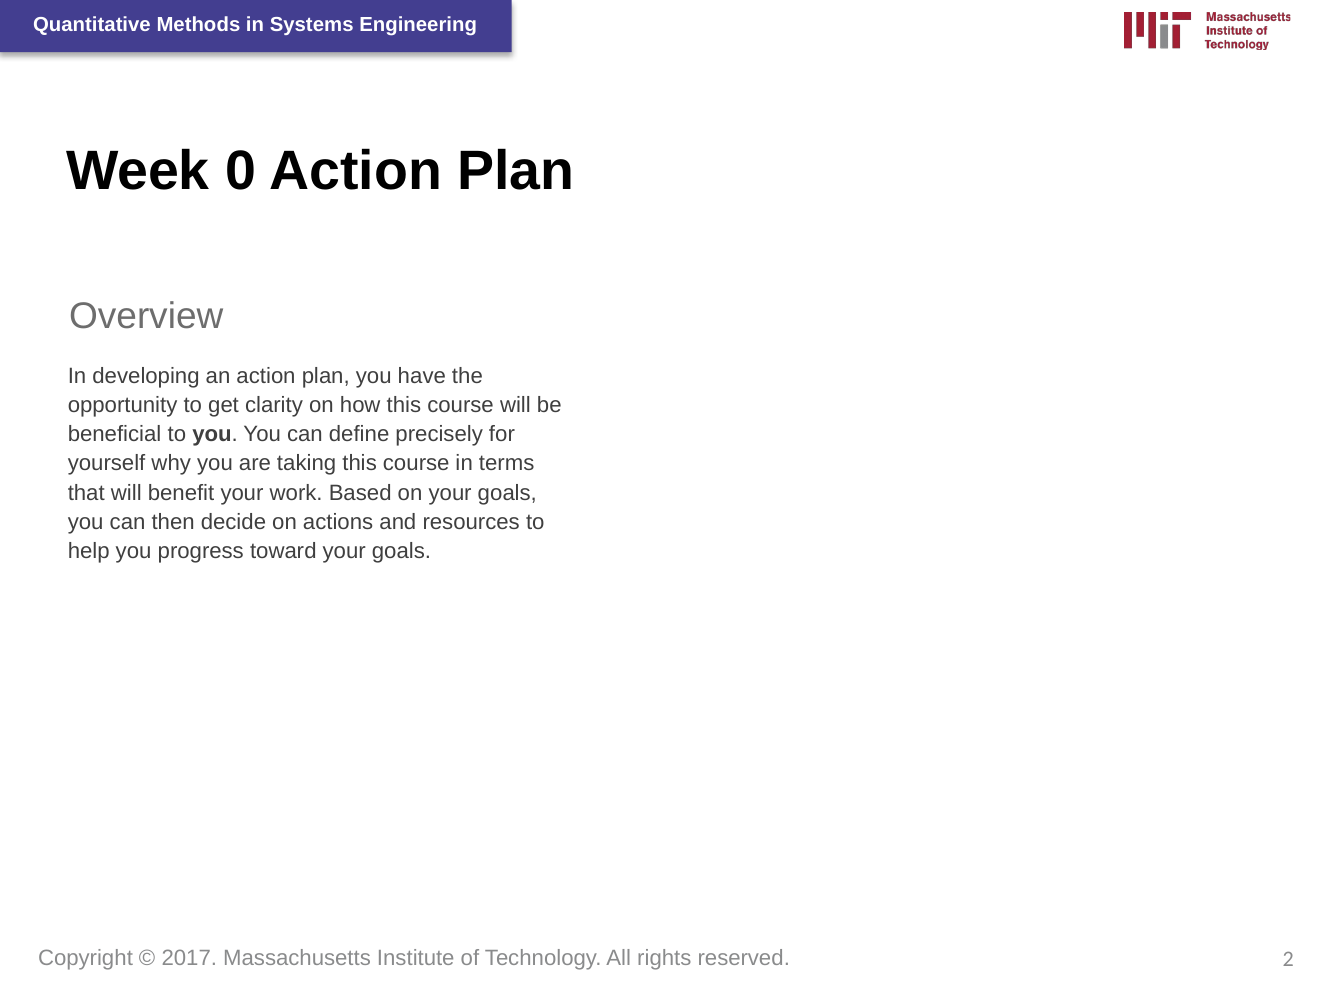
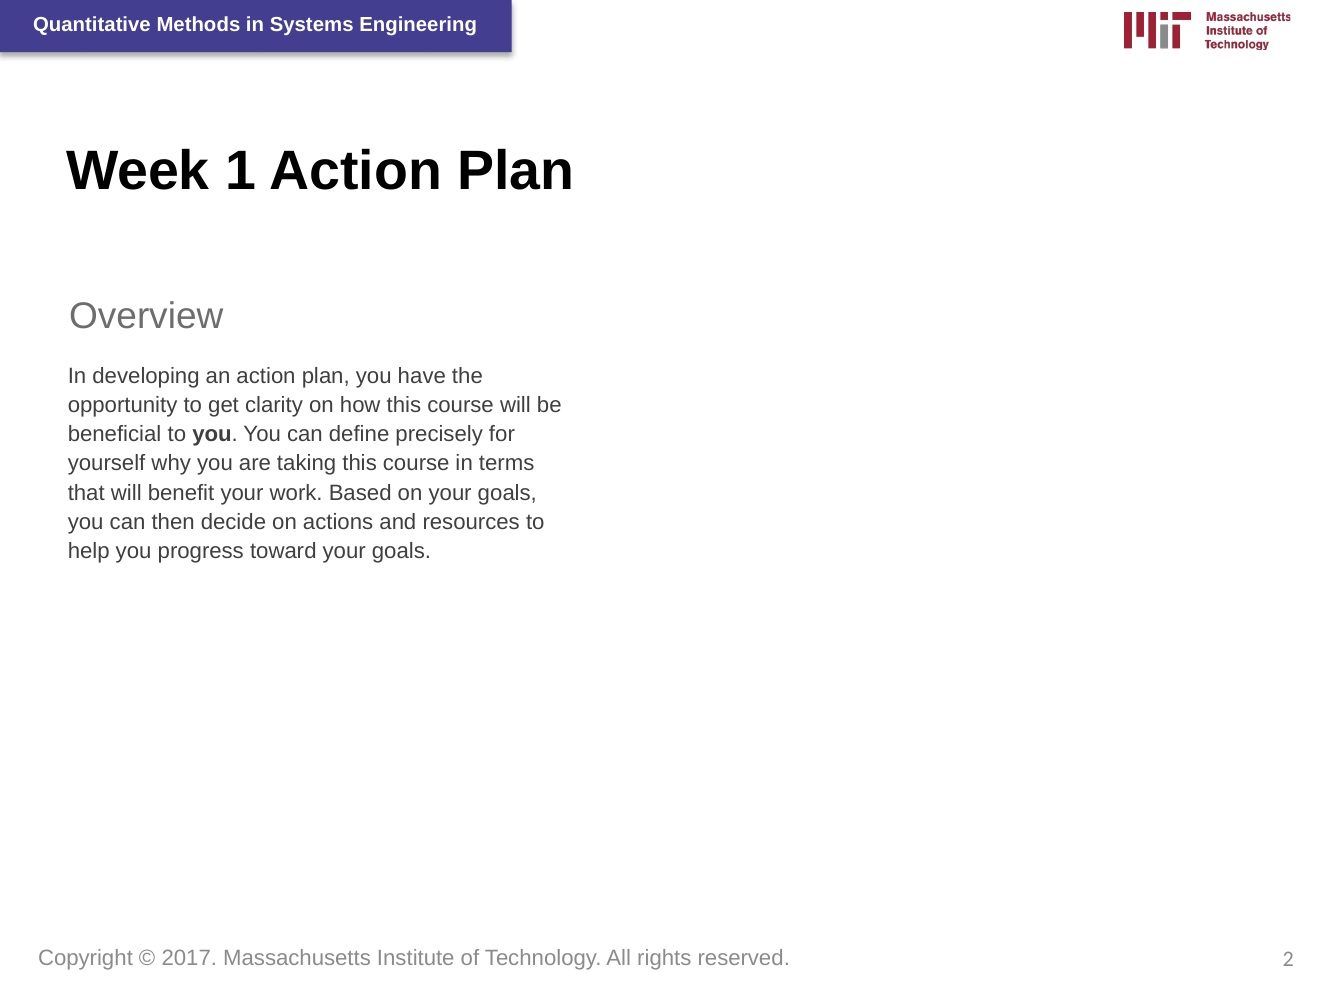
0: 0 -> 1 (241, 172)
